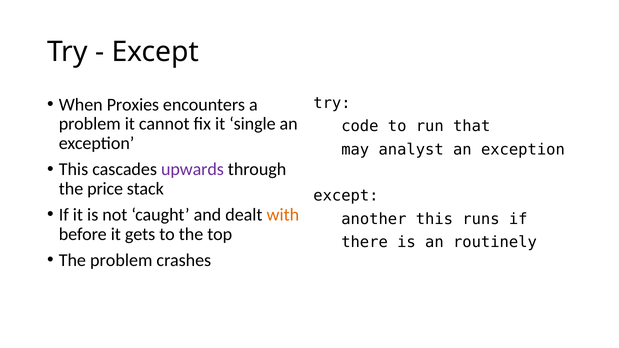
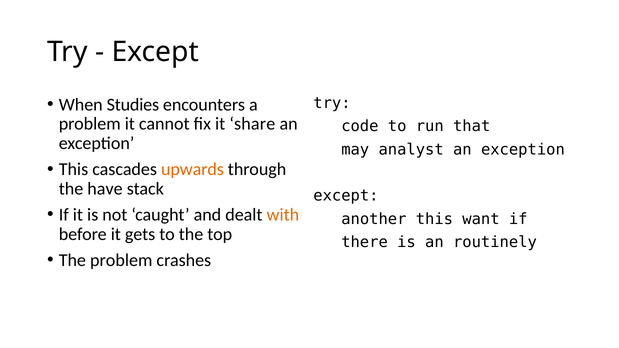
Proxies: Proxies -> Studies (133, 105)
single: single -> share (252, 124)
upwards colour: purple -> orange (192, 169)
price: price -> have (105, 189)
runs: runs -> want (481, 219)
